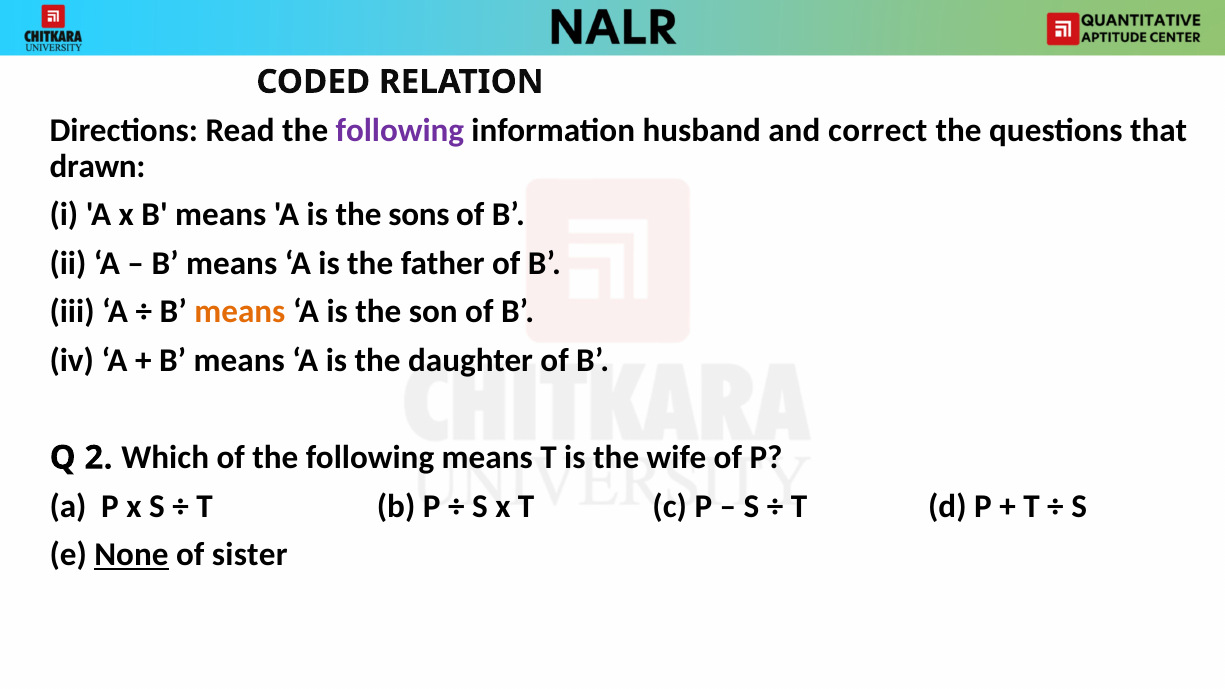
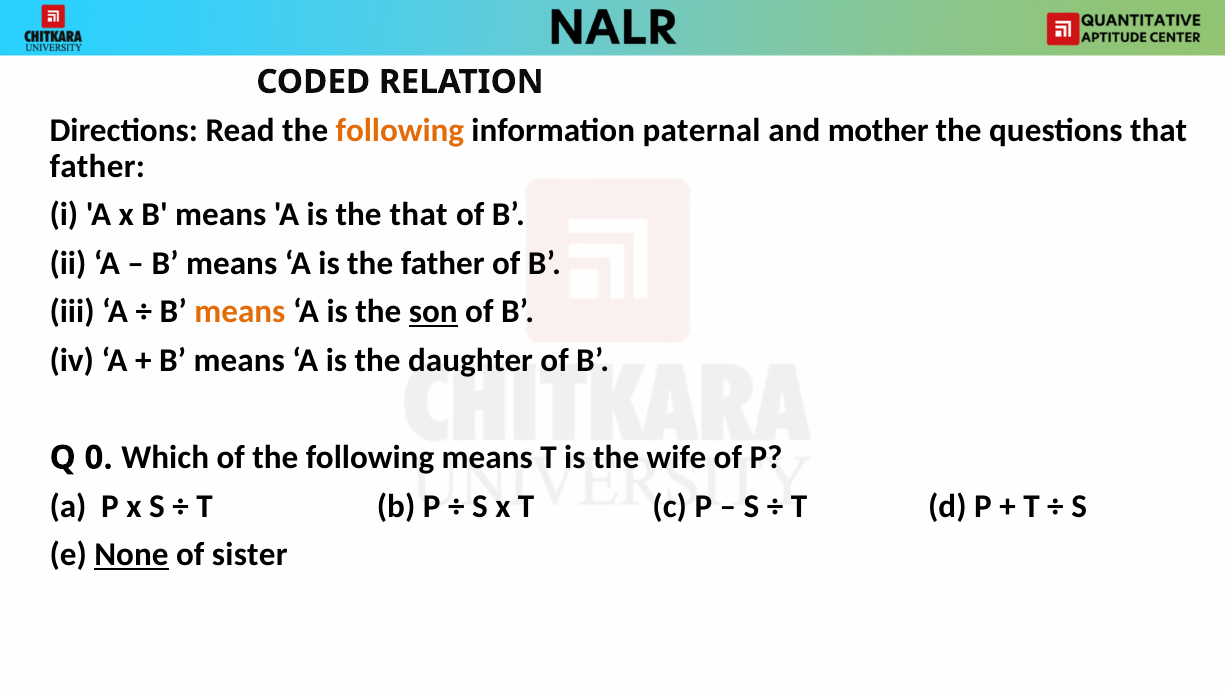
following colour: purple -> orange (400, 130)
husband: husband -> paternal (702, 130)
correct: correct -> mother (878, 130)
drawn: drawn -> father (97, 166)
the sons: sons -> that (419, 215)
son underline: none -> present (433, 312)
2: 2 -> 0 (99, 458)
